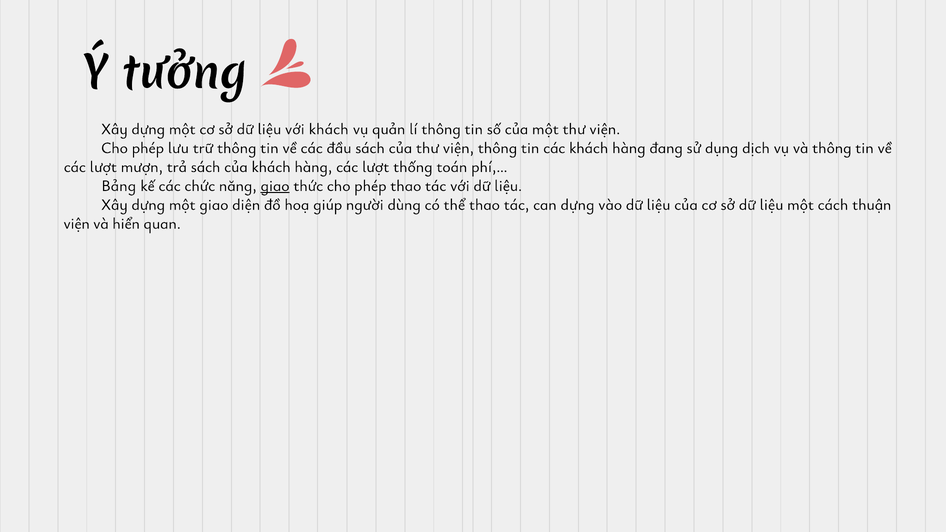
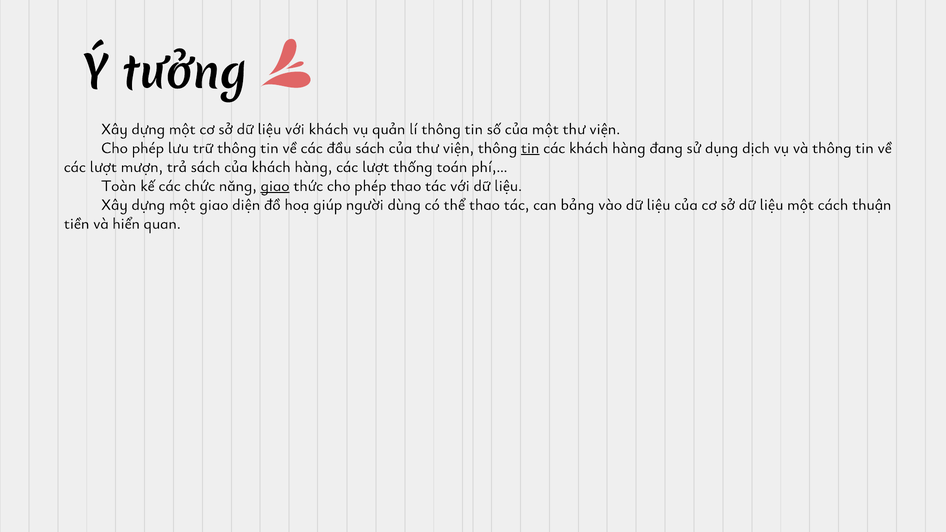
tin underline: none -> present (530, 148)
Bảng: Bảng -> Toàn (119, 186)
can dựng: dựng -> bảng (577, 205)
viện: viện -> tiền (77, 224)
